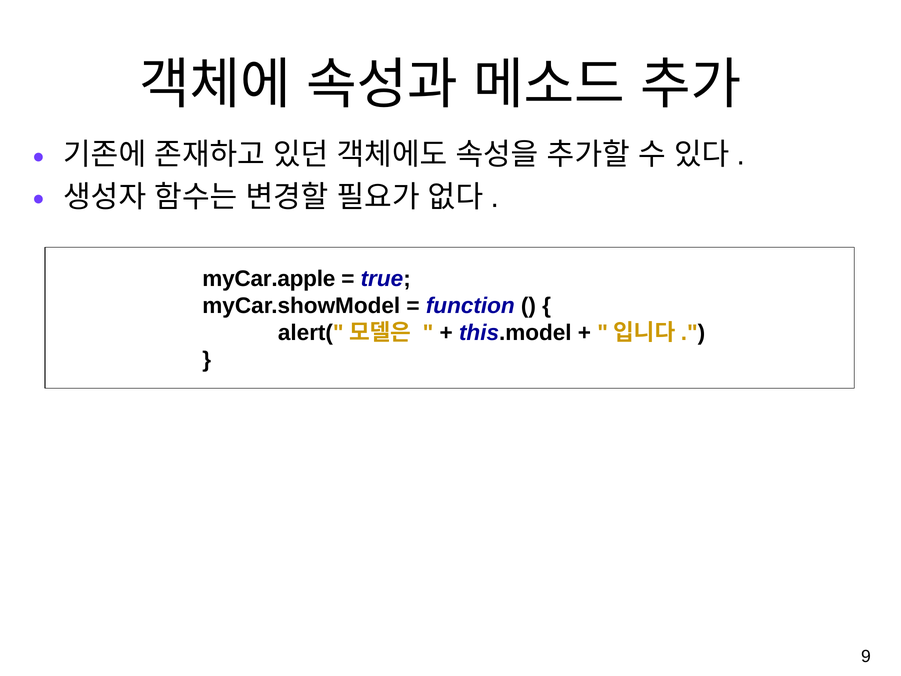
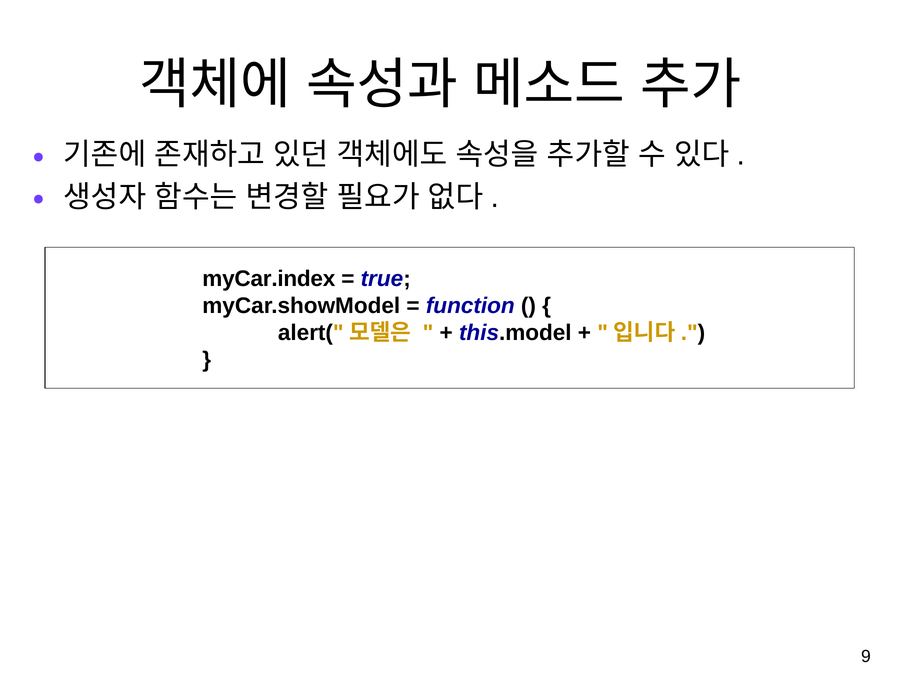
myCar.apple: myCar.apple -> myCar.index (269, 279)
